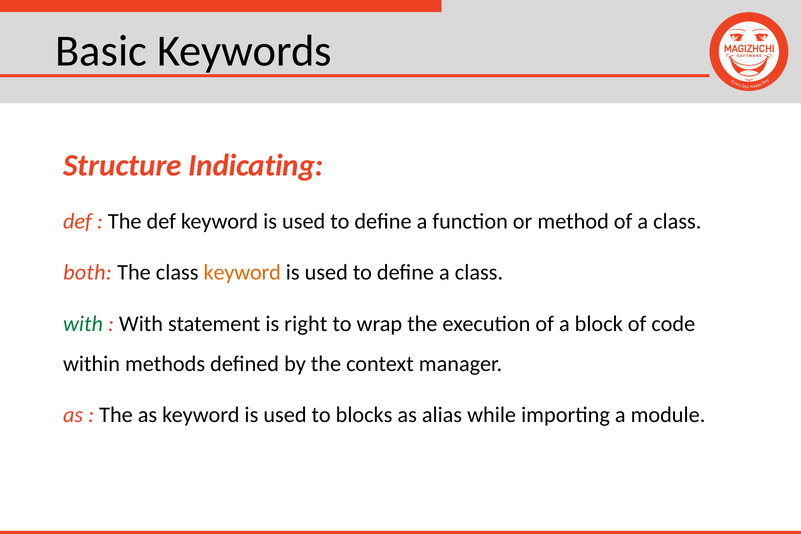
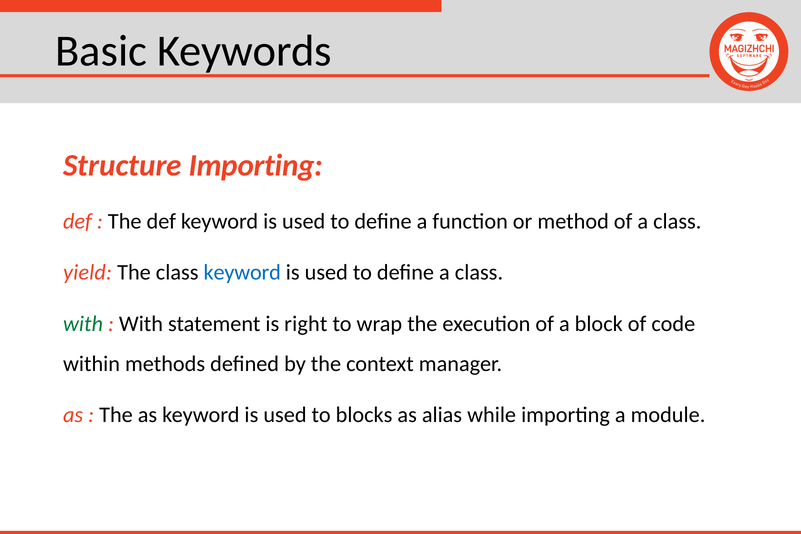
Structure Indicating: Indicating -> Importing (256, 165)
both: both -> yield (88, 273)
keyword colour: orange -> blue (242, 273)
